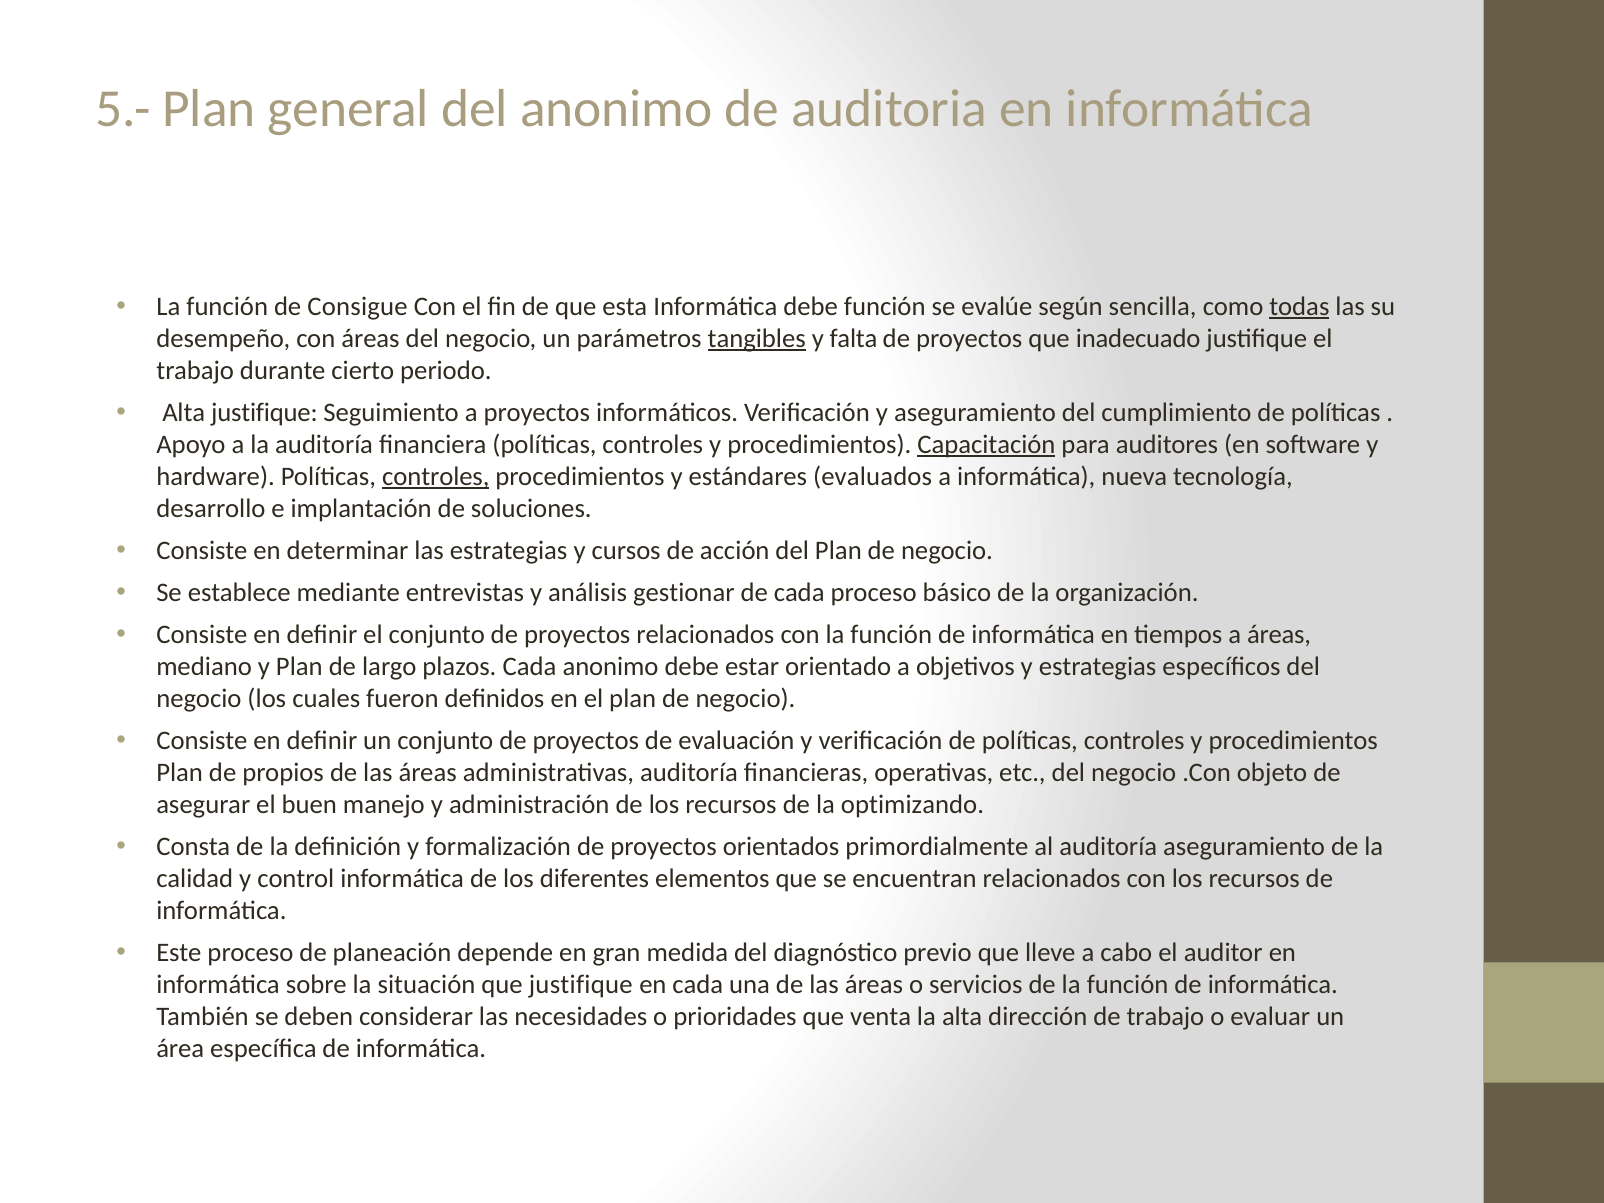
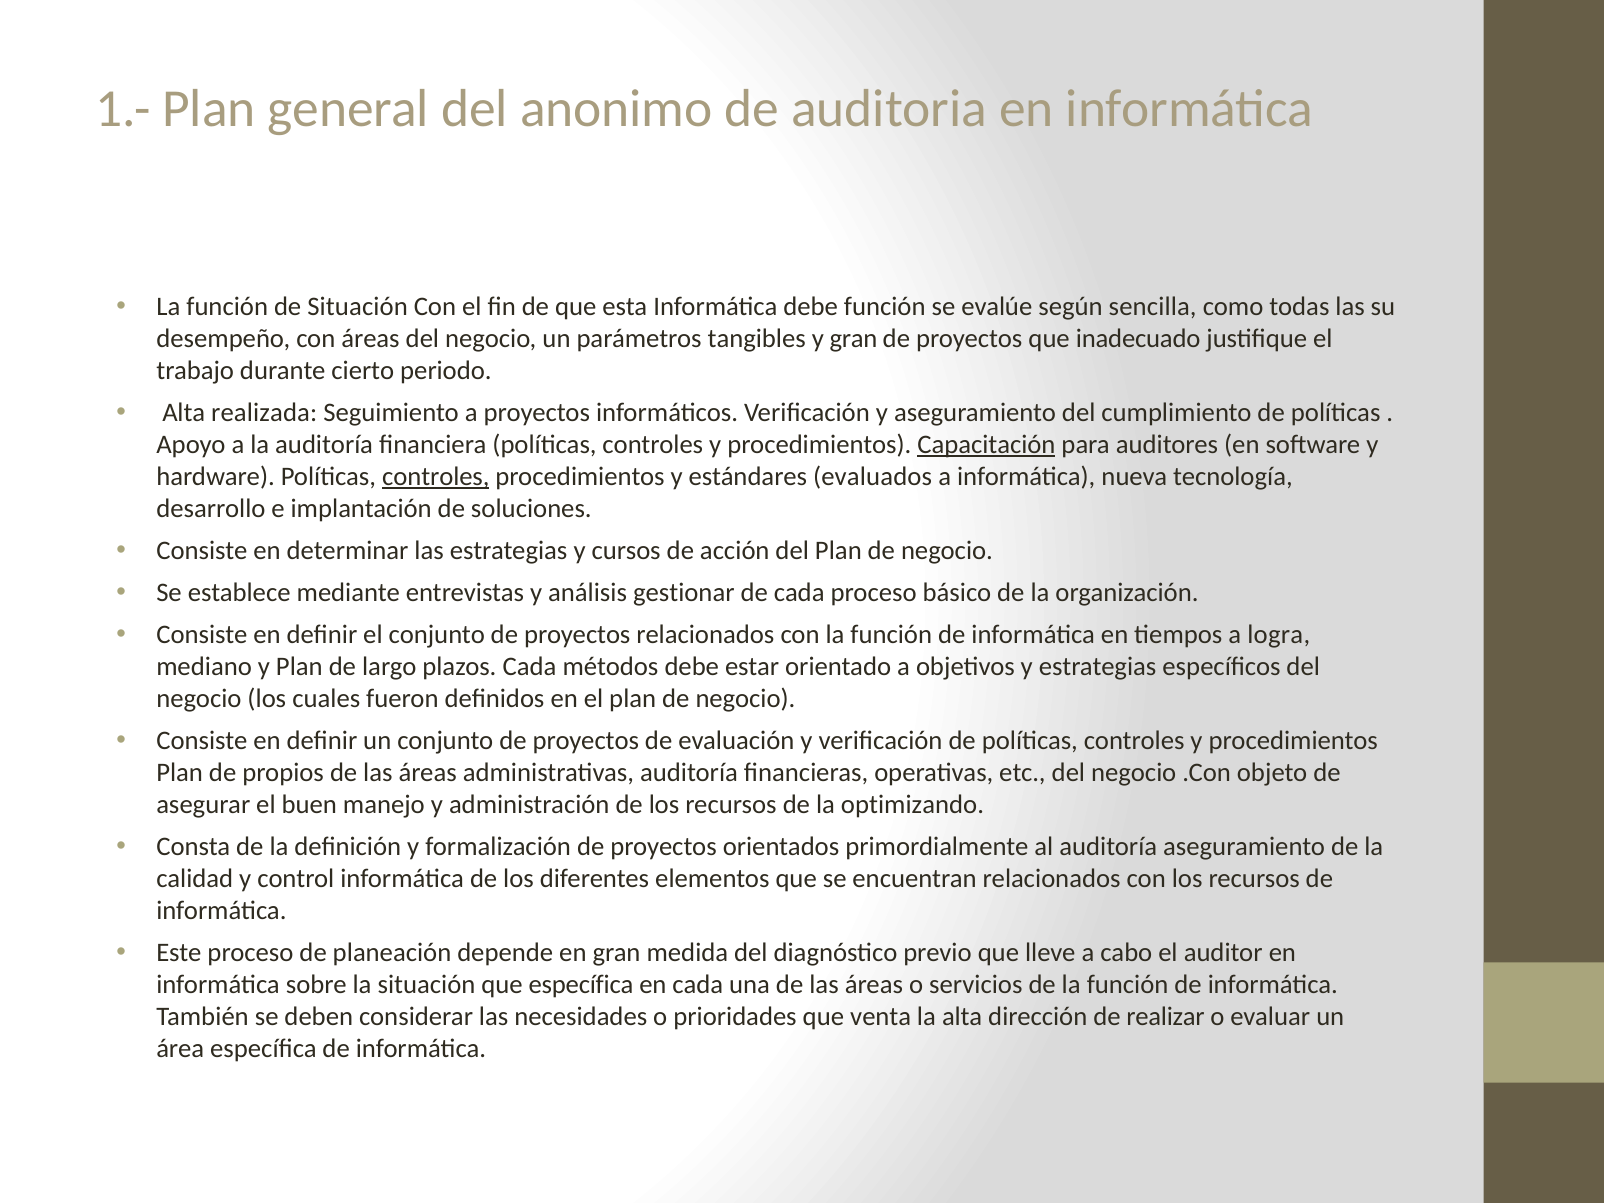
5.-: 5.- -> 1.- (123, 109)
de Consigue: Consigue -> Situación (358, 307)
todas underline: present -> none (1299, 307)
tangibles underline: present -> none (757, 339)
y falta: falta -> gran (853, 339)
Alta justifique: justifique -> realizada (264, 413)
a áreas: áreas -> logra (1279, 634)
Cada anonimo: anonimo -> métodos (611, 667)
que justifique: justifique -> específica (581, 985)
de trabajo: trabajo -> realizar (1166, 1017)
